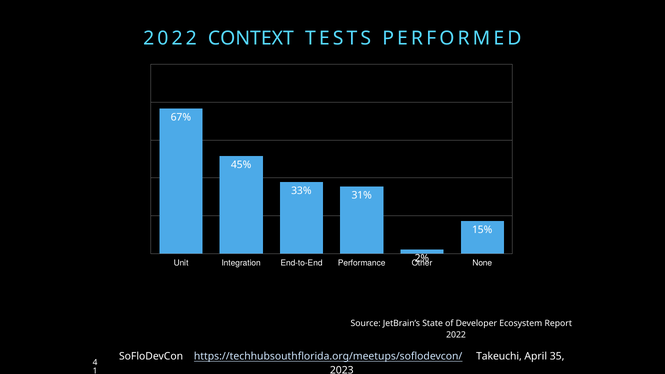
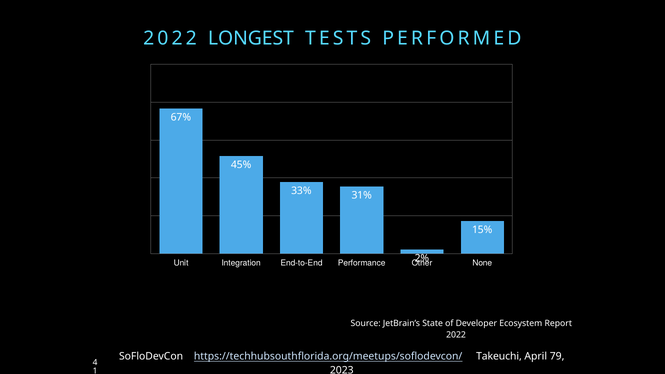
CONTEXT: CONTEXT -> LONGEST (251, 38)
35: 35 -> 79 (557, 356)
